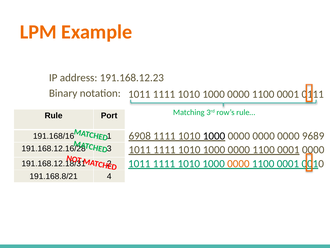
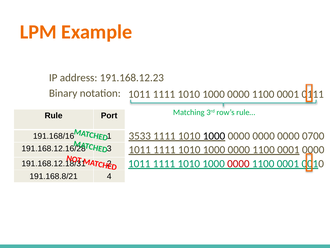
6908: 6908 -> 3533 (140, 136)
9689: 9689 -> 0700 (313, 136)
0000 colour: orange -> red (238, 163)
